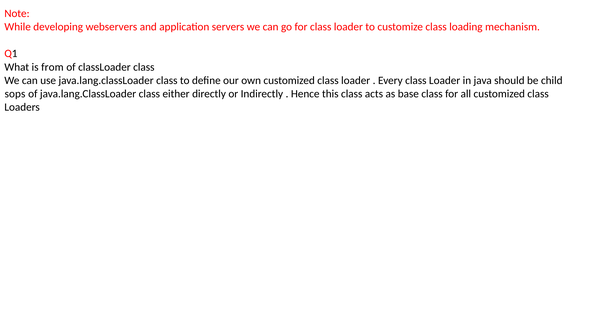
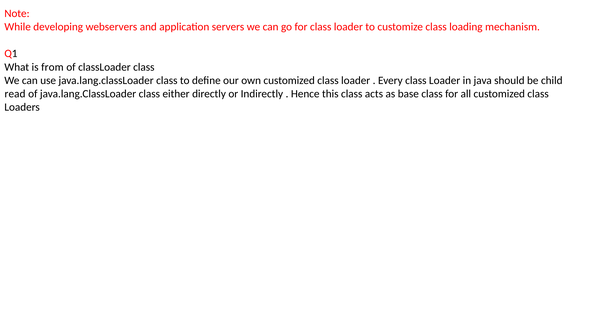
sops: sops -> read (15, 94)
